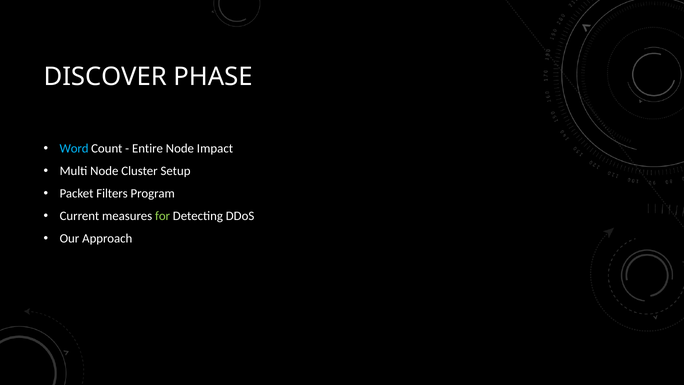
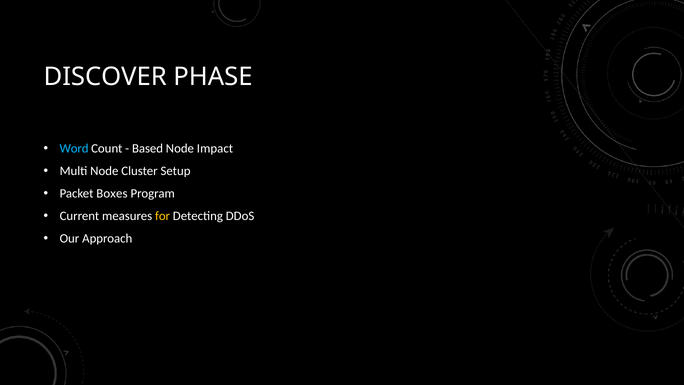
Entire: Entire -> Based (148, 148)
Filters: Filters -> Boxes (112, 193)
for colour: light green -> yellow (163, 216)
